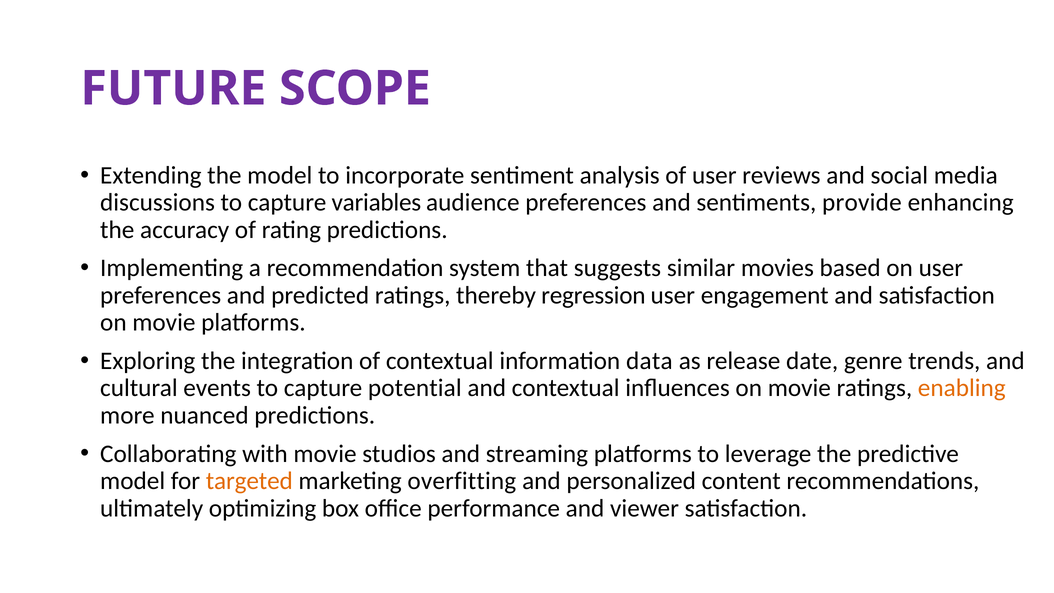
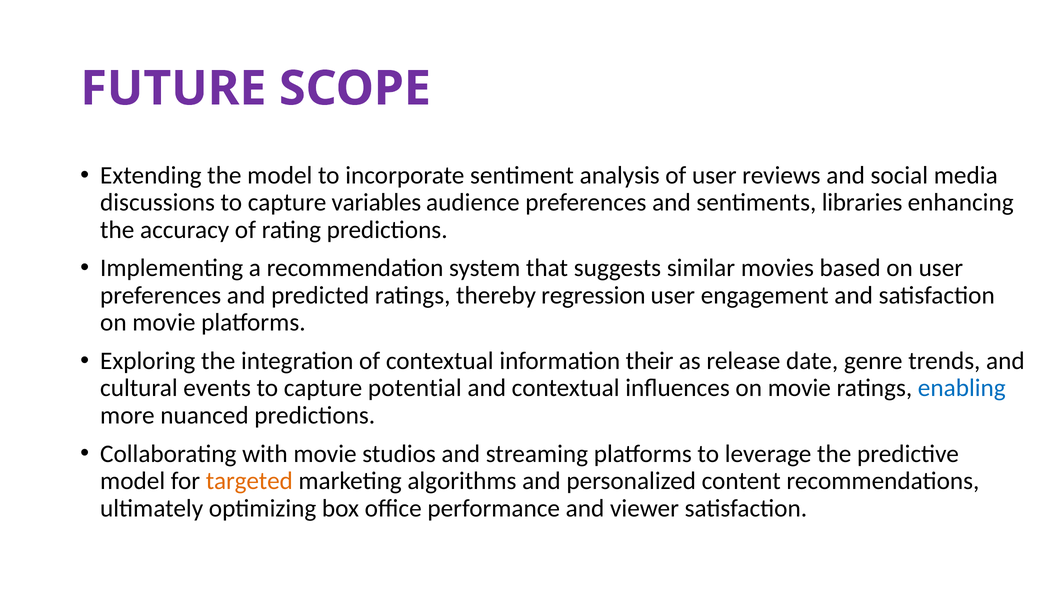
provide: provide -> libraries (862, 203)
data: data -> their (650, 361)
enabling colour: orange -> blue (962, 388)
overfitting: overfitting -> algorithms (462, 481)
